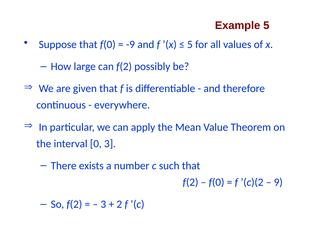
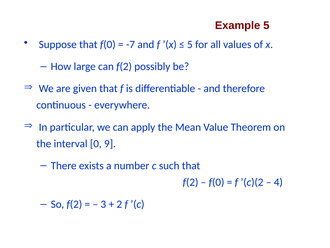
-9: -9 -> -7 (130, 44)
0 3: 3 -> 9 (110, 143)
9: 9 -> 4 (278, 182)
